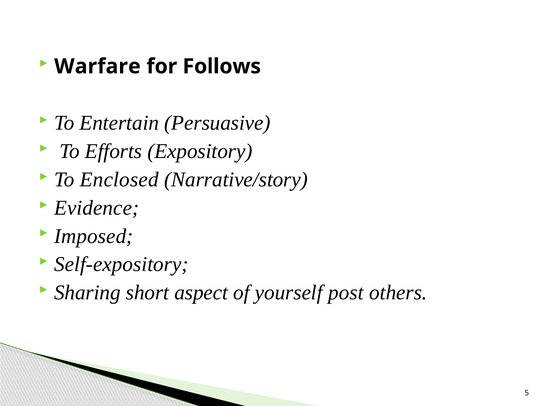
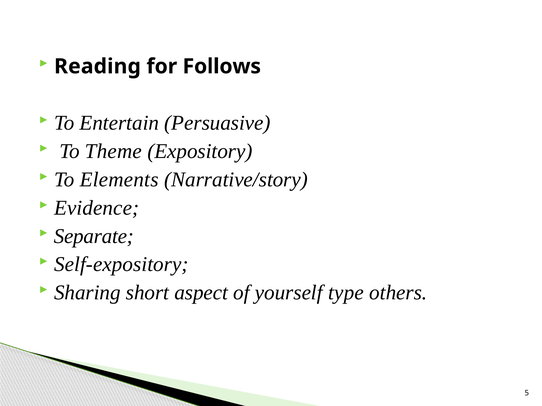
Warfare: Warfare -> Reading (97, 66)
Efforts: Efforts -> Theme (113, 151)
Enclosed: Enclosed -> Elements (119, 180)
Imposed: Imposed -> Separate (94, 236)
post: post -> type (346, 293)
